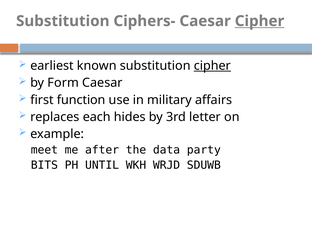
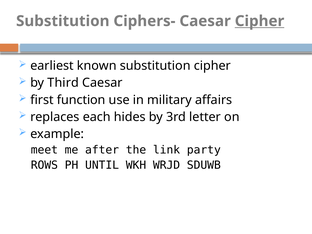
cipher underline: present -> none (212, 66)
Form: Form -> Third (63, 83)
data: data -> link (167, 150)
BITS: BITS -> ROWS (44, 165)
